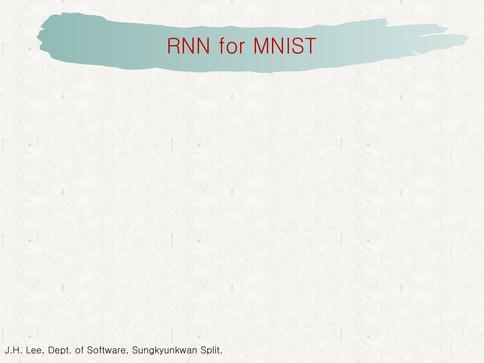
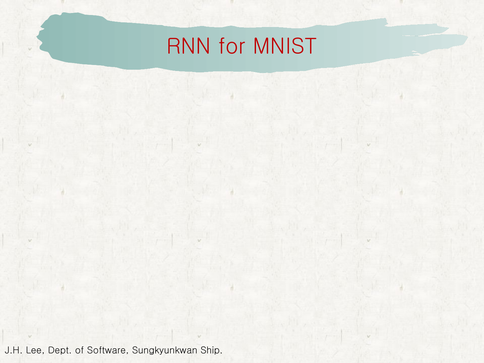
Split: Split -> Ship (212, 350)
